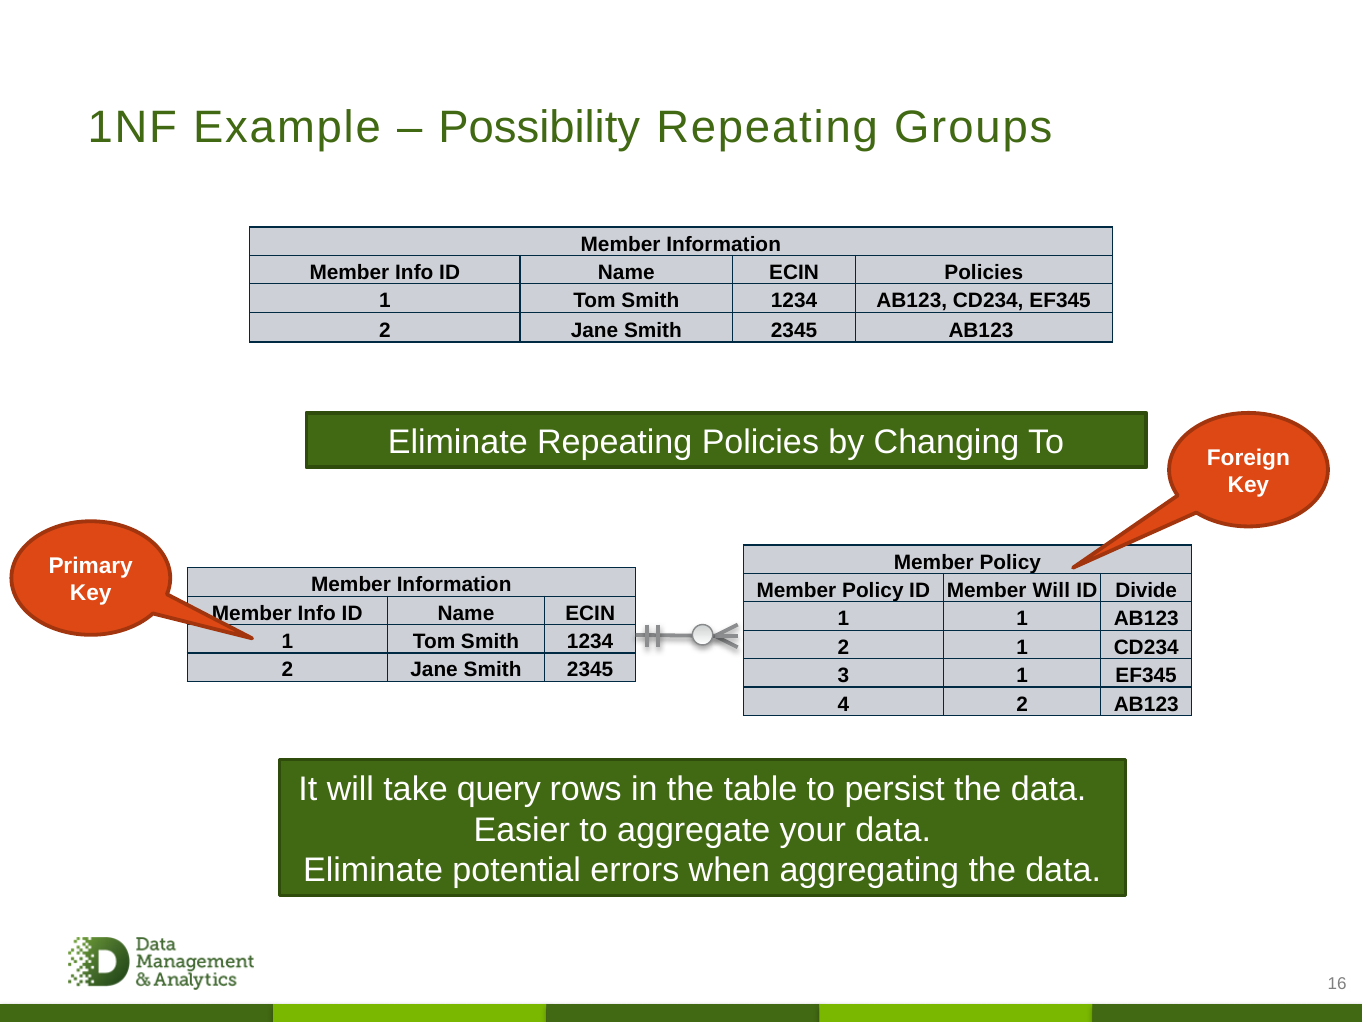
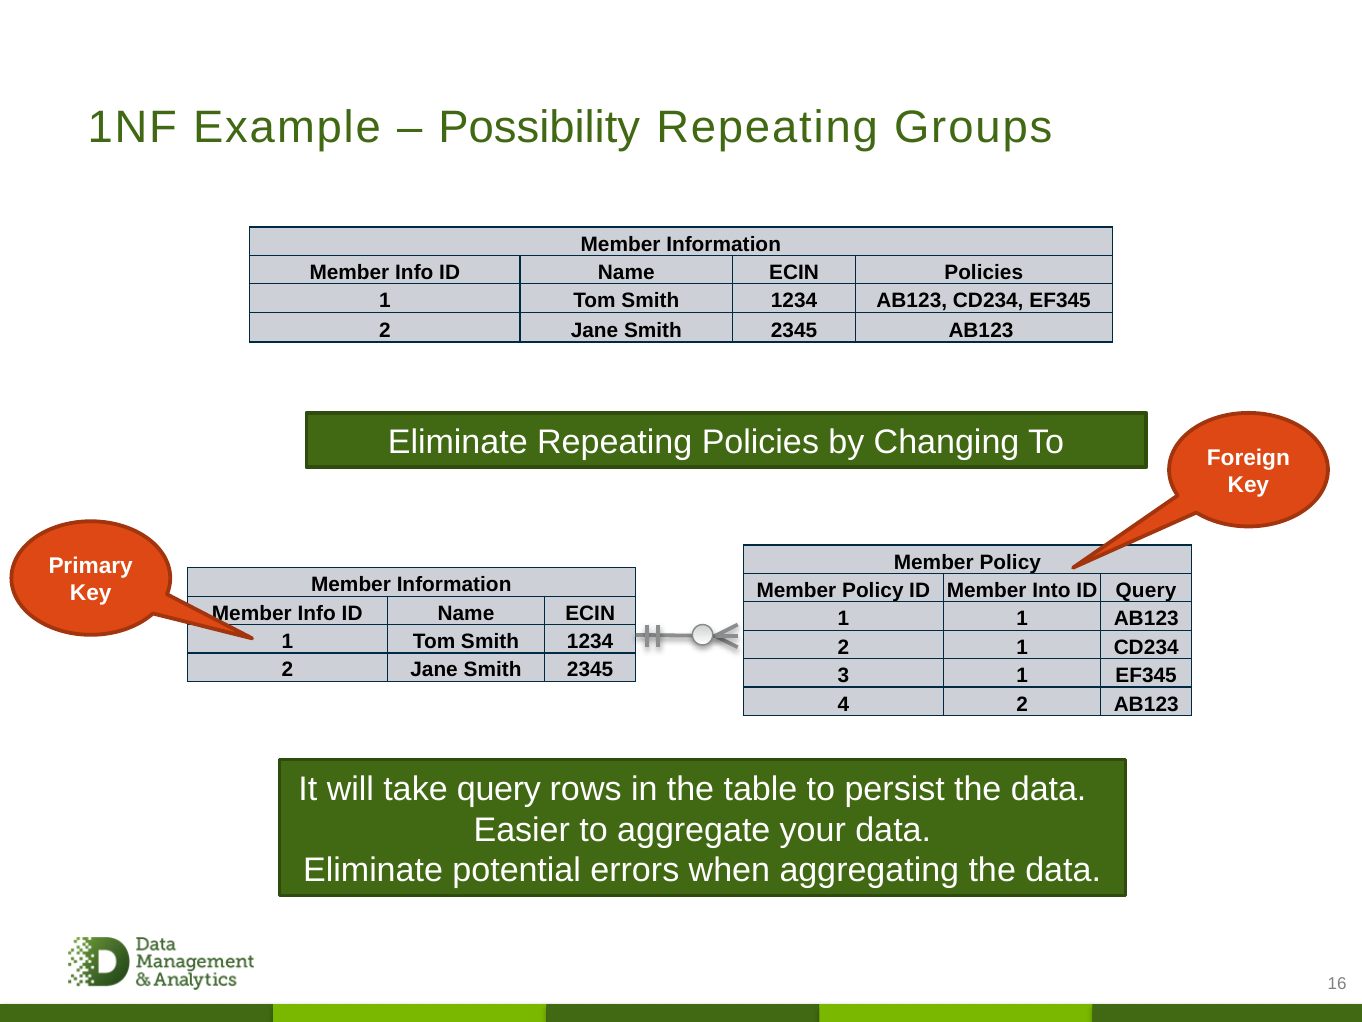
Member Will: Will -> Into (1052, 590)
ID Divide: Divide -> Query (1146, 590)
